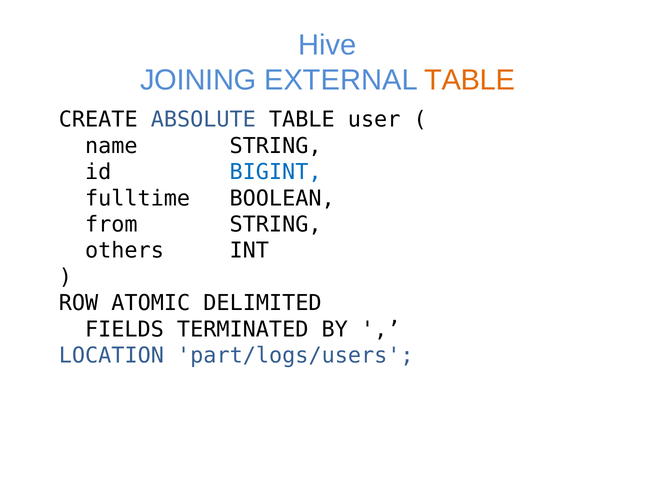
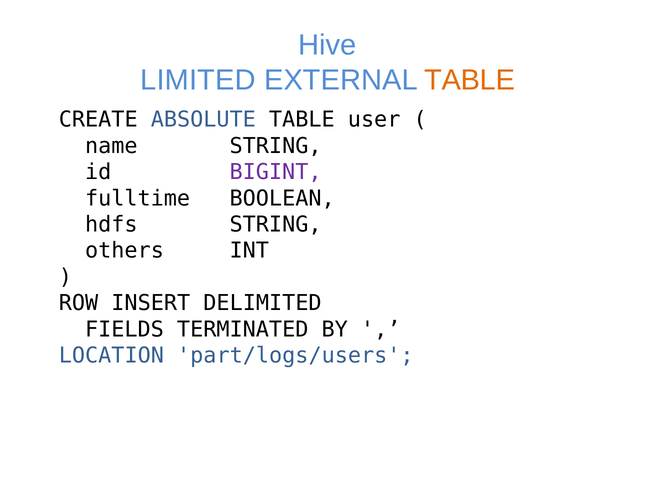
JOINING: JOINING -> LIMITED (198, 80)
BIGINT colour: blue -> purple (276, 172)
from: from -> hdfs (111, 224)
ATOMIC: ATOMIC -> INSERT (151, 303)
